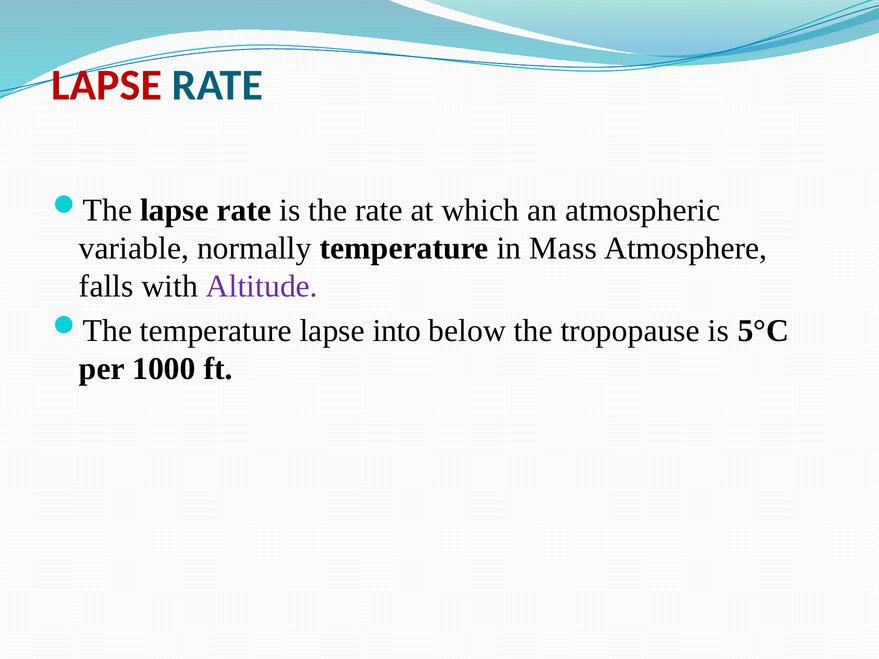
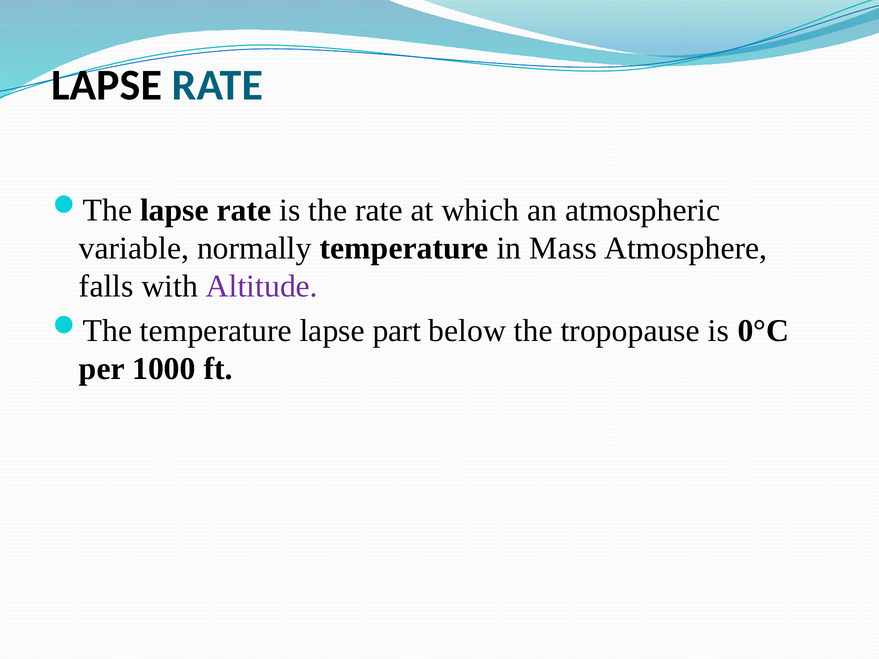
LAPSE colour: red -> black (107, 85)
into: into -> part (397, 331)
5°C: 5°C -> 0°C (763, 331)
